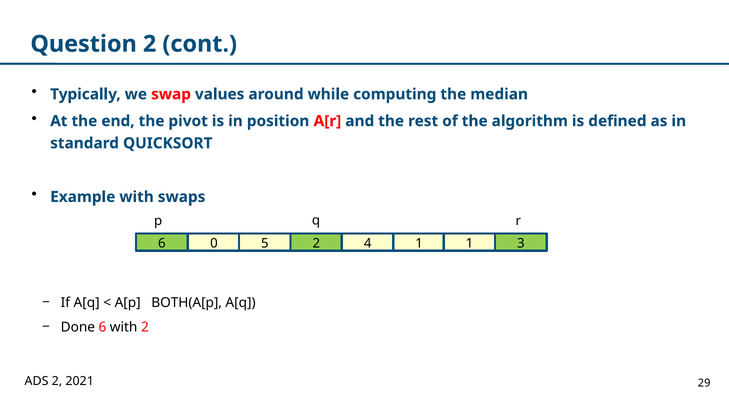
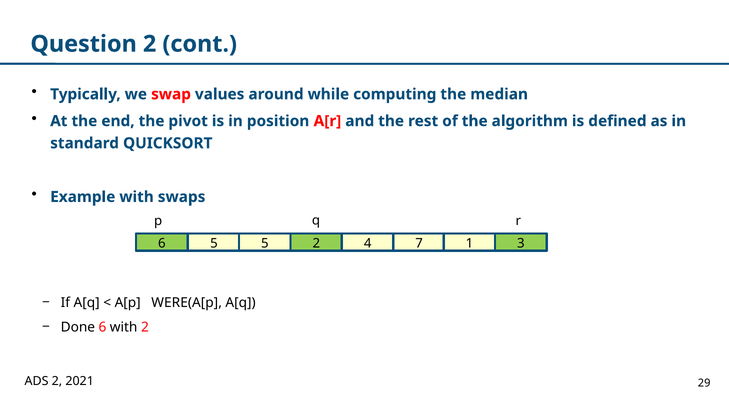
6 0: 0 -> 5 (214, 243)
4 1: 1 -> 7 (419, 243)
BOTH(A[p: BOTH(A[p -> WERE(A[p (187, 303)
